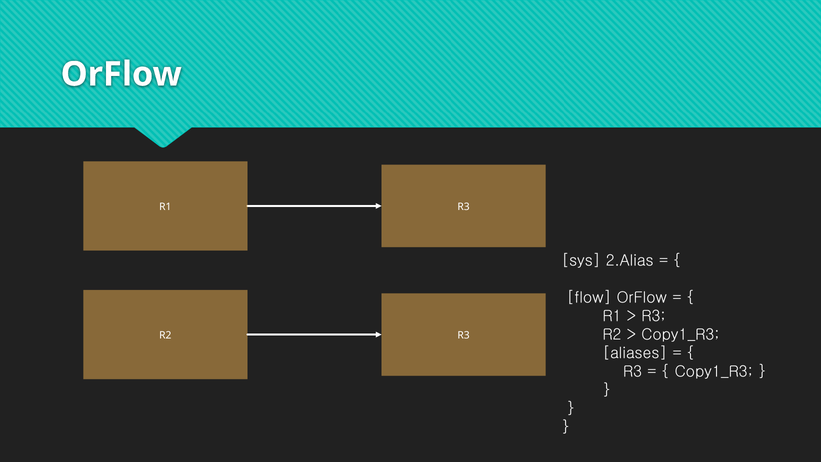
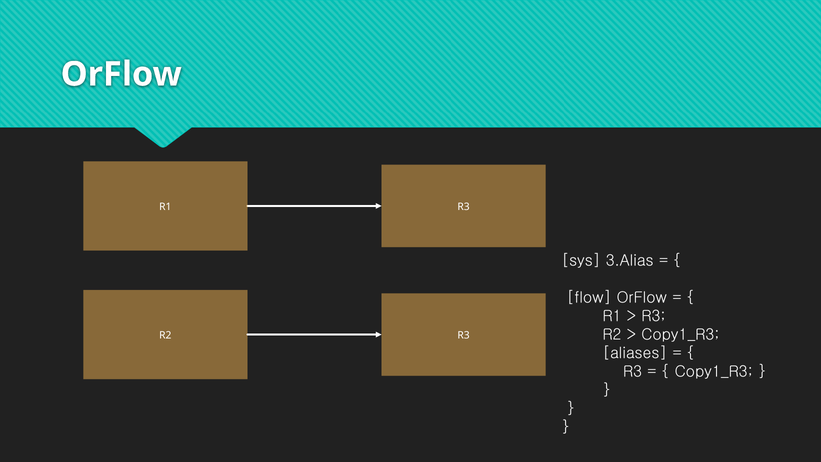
2.Alias: 2.Alias -> 3.Alias (630, 261)
